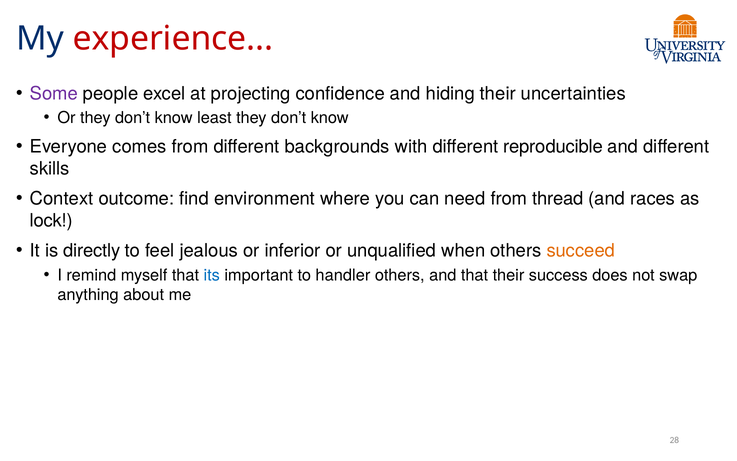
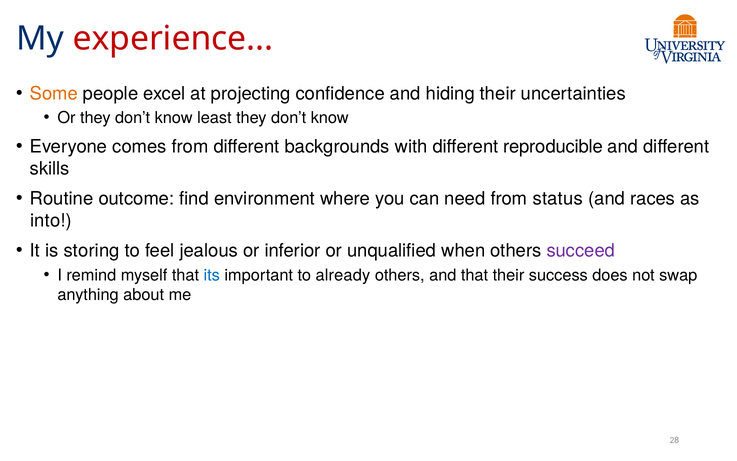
Some colour: purple -> orange (54, 93)
Context: Context -> Routine (62, 199)
thread: thread -> status (558, 199)
lock: lock -> into (51, 221)
directly: directly -> storing (92, 250)
succeed colour: orange -> purple (581, 250)
handler: handler -> already (343, 275)
